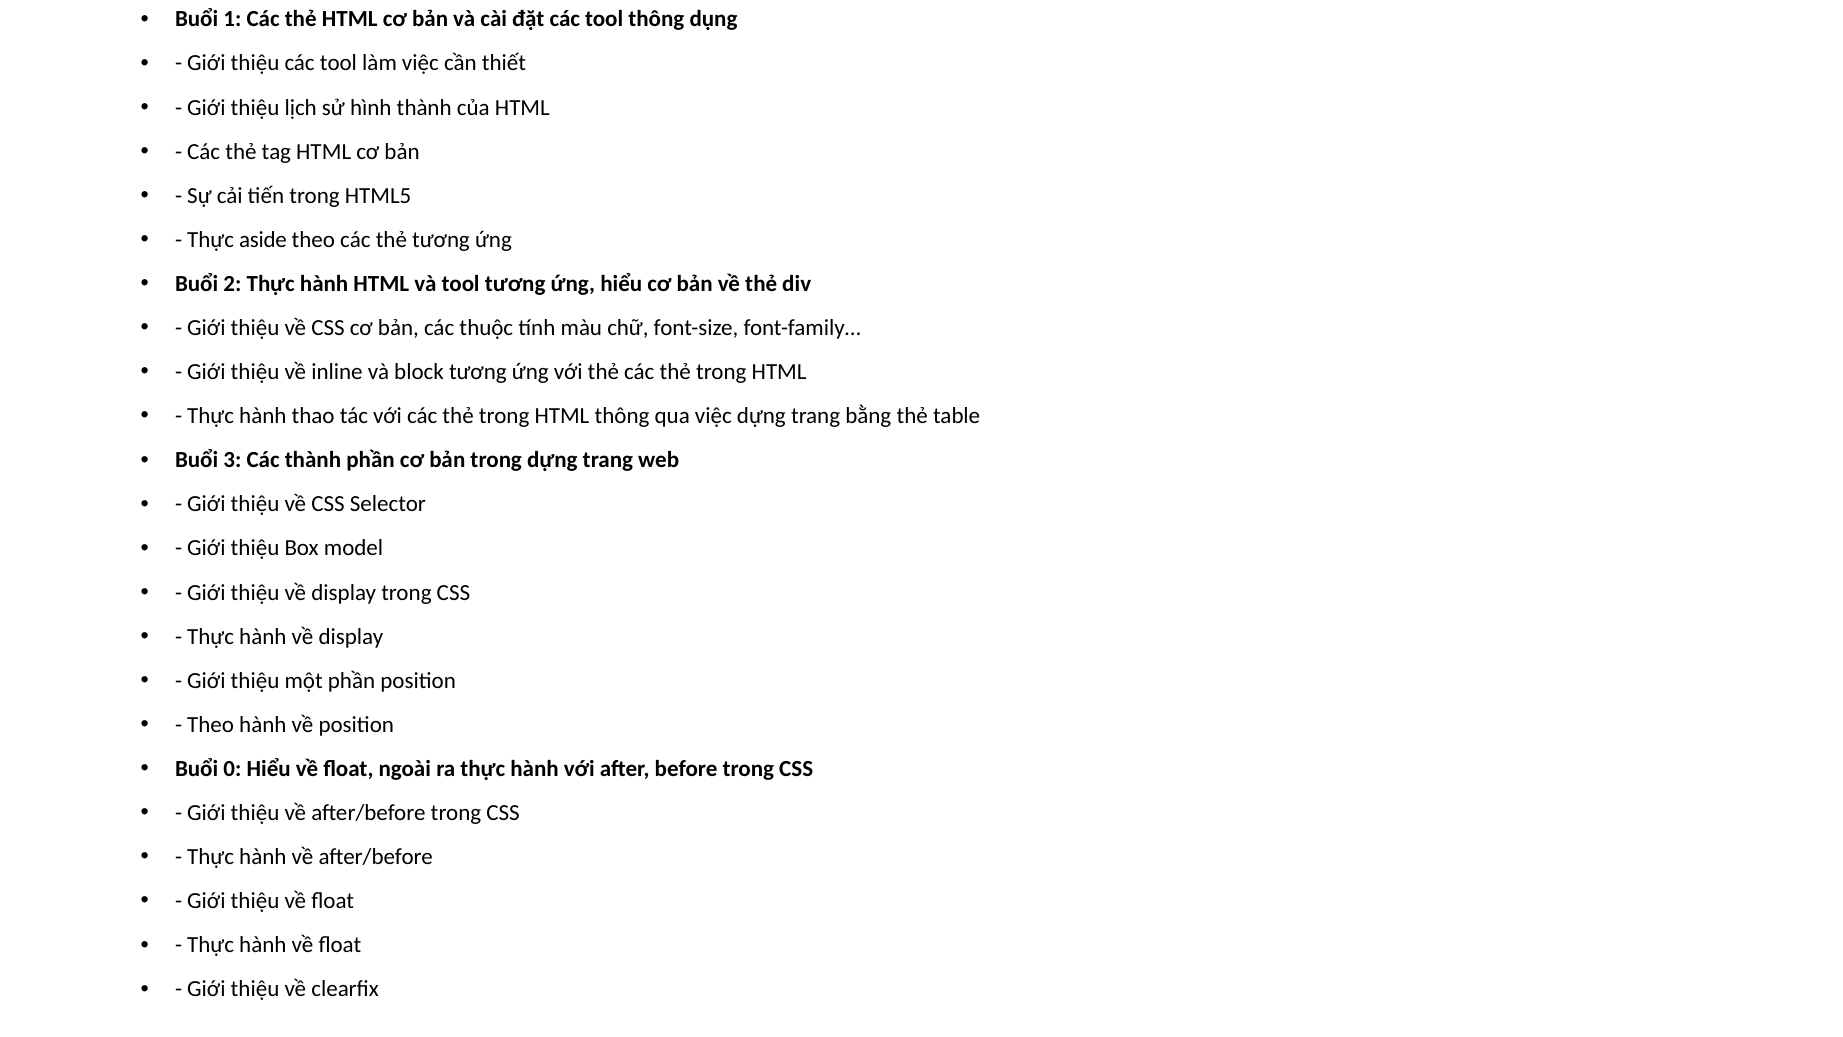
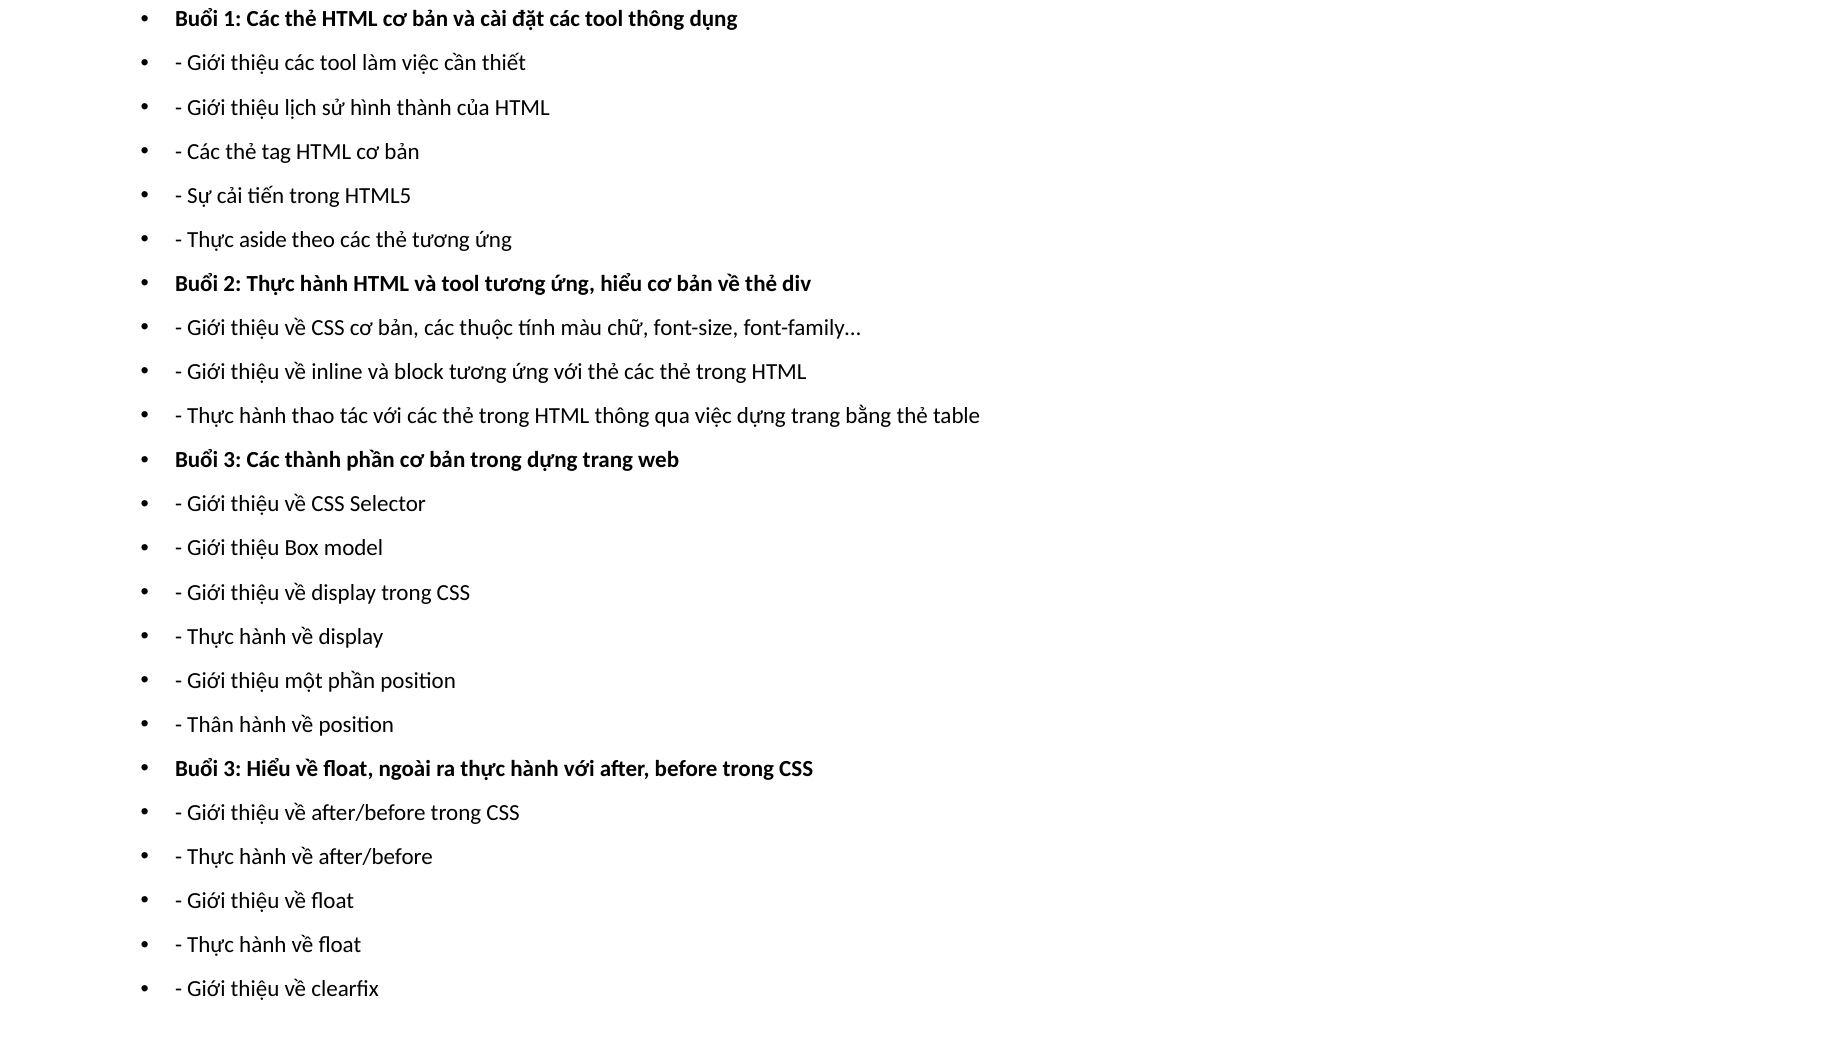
Theo: Theo -> Thân (211, 724)
0: 0 -> 3 (232, 769)
